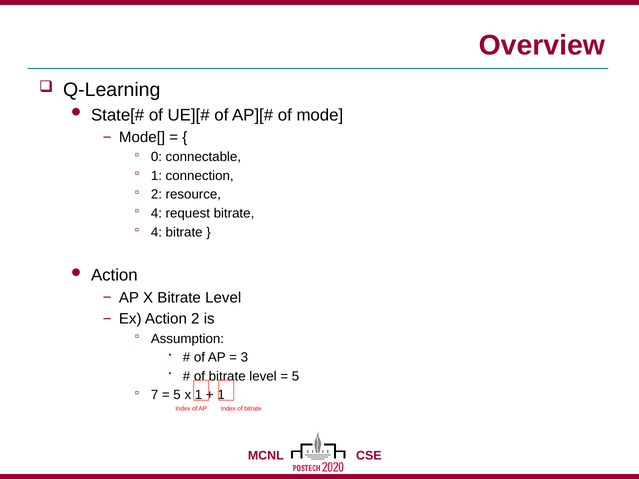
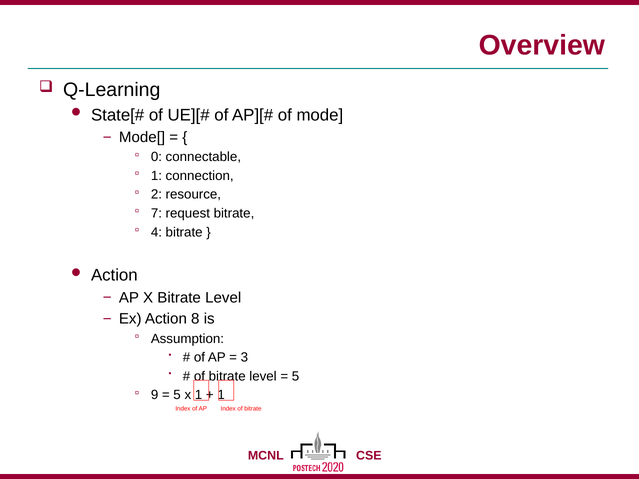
4: 4 -> 7 (156, 213)
Action 2: 2 -> 8 (195, 319)
7: 7 -> 9 (155, 395)
